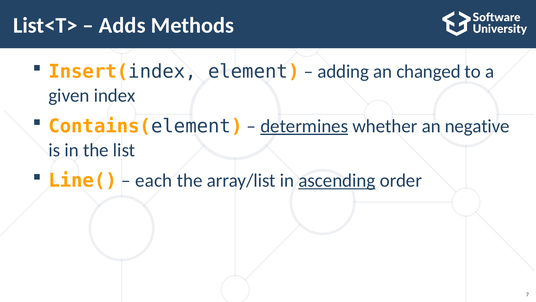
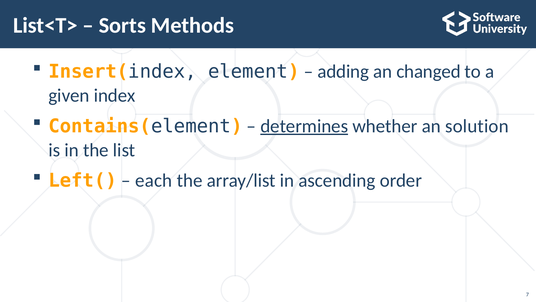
Adds: Adds -> Sorts (122, 25)
negative: negative -> solution (477, 126)
Line(: Line( -> Left( (83, 180)
ascending underline: present -> none (337, 180)
